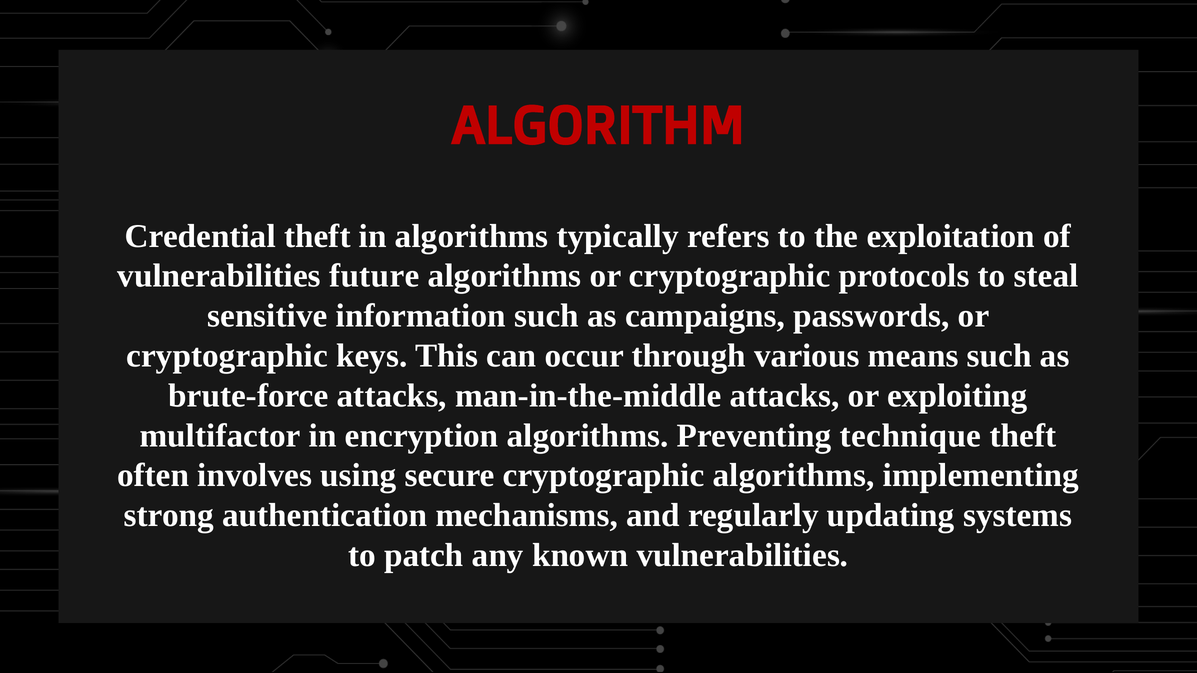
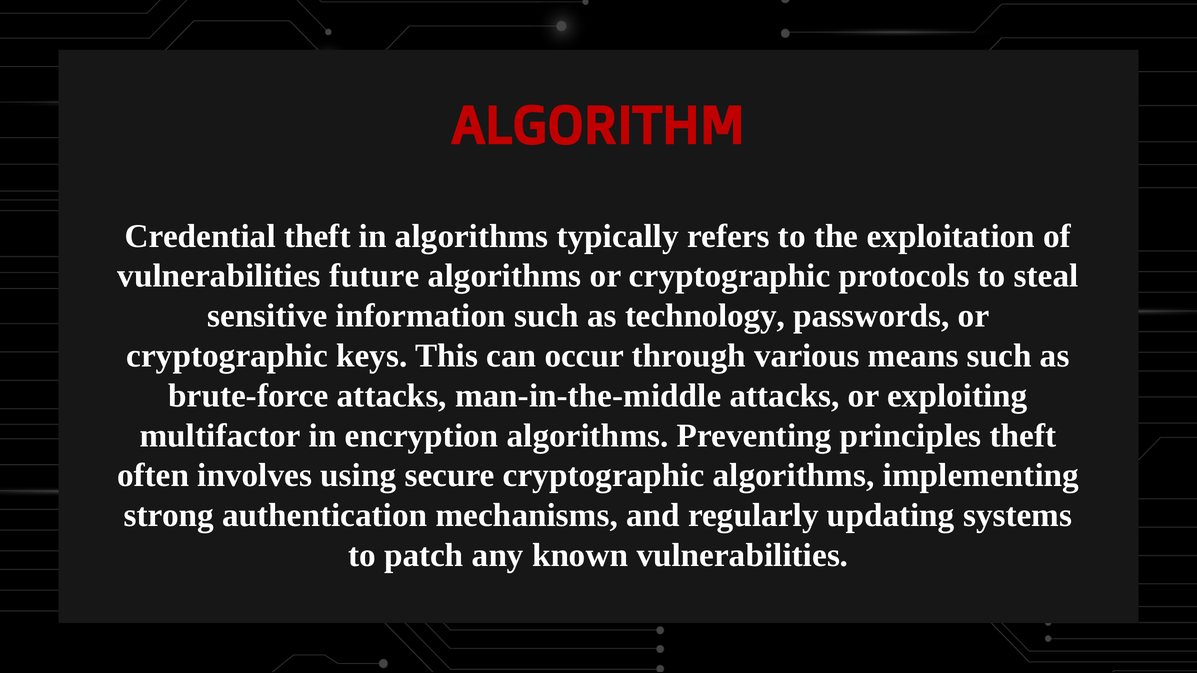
campaigns: campaigns -> technology (705, 316)
technique: technique -> principles (911, 436)
